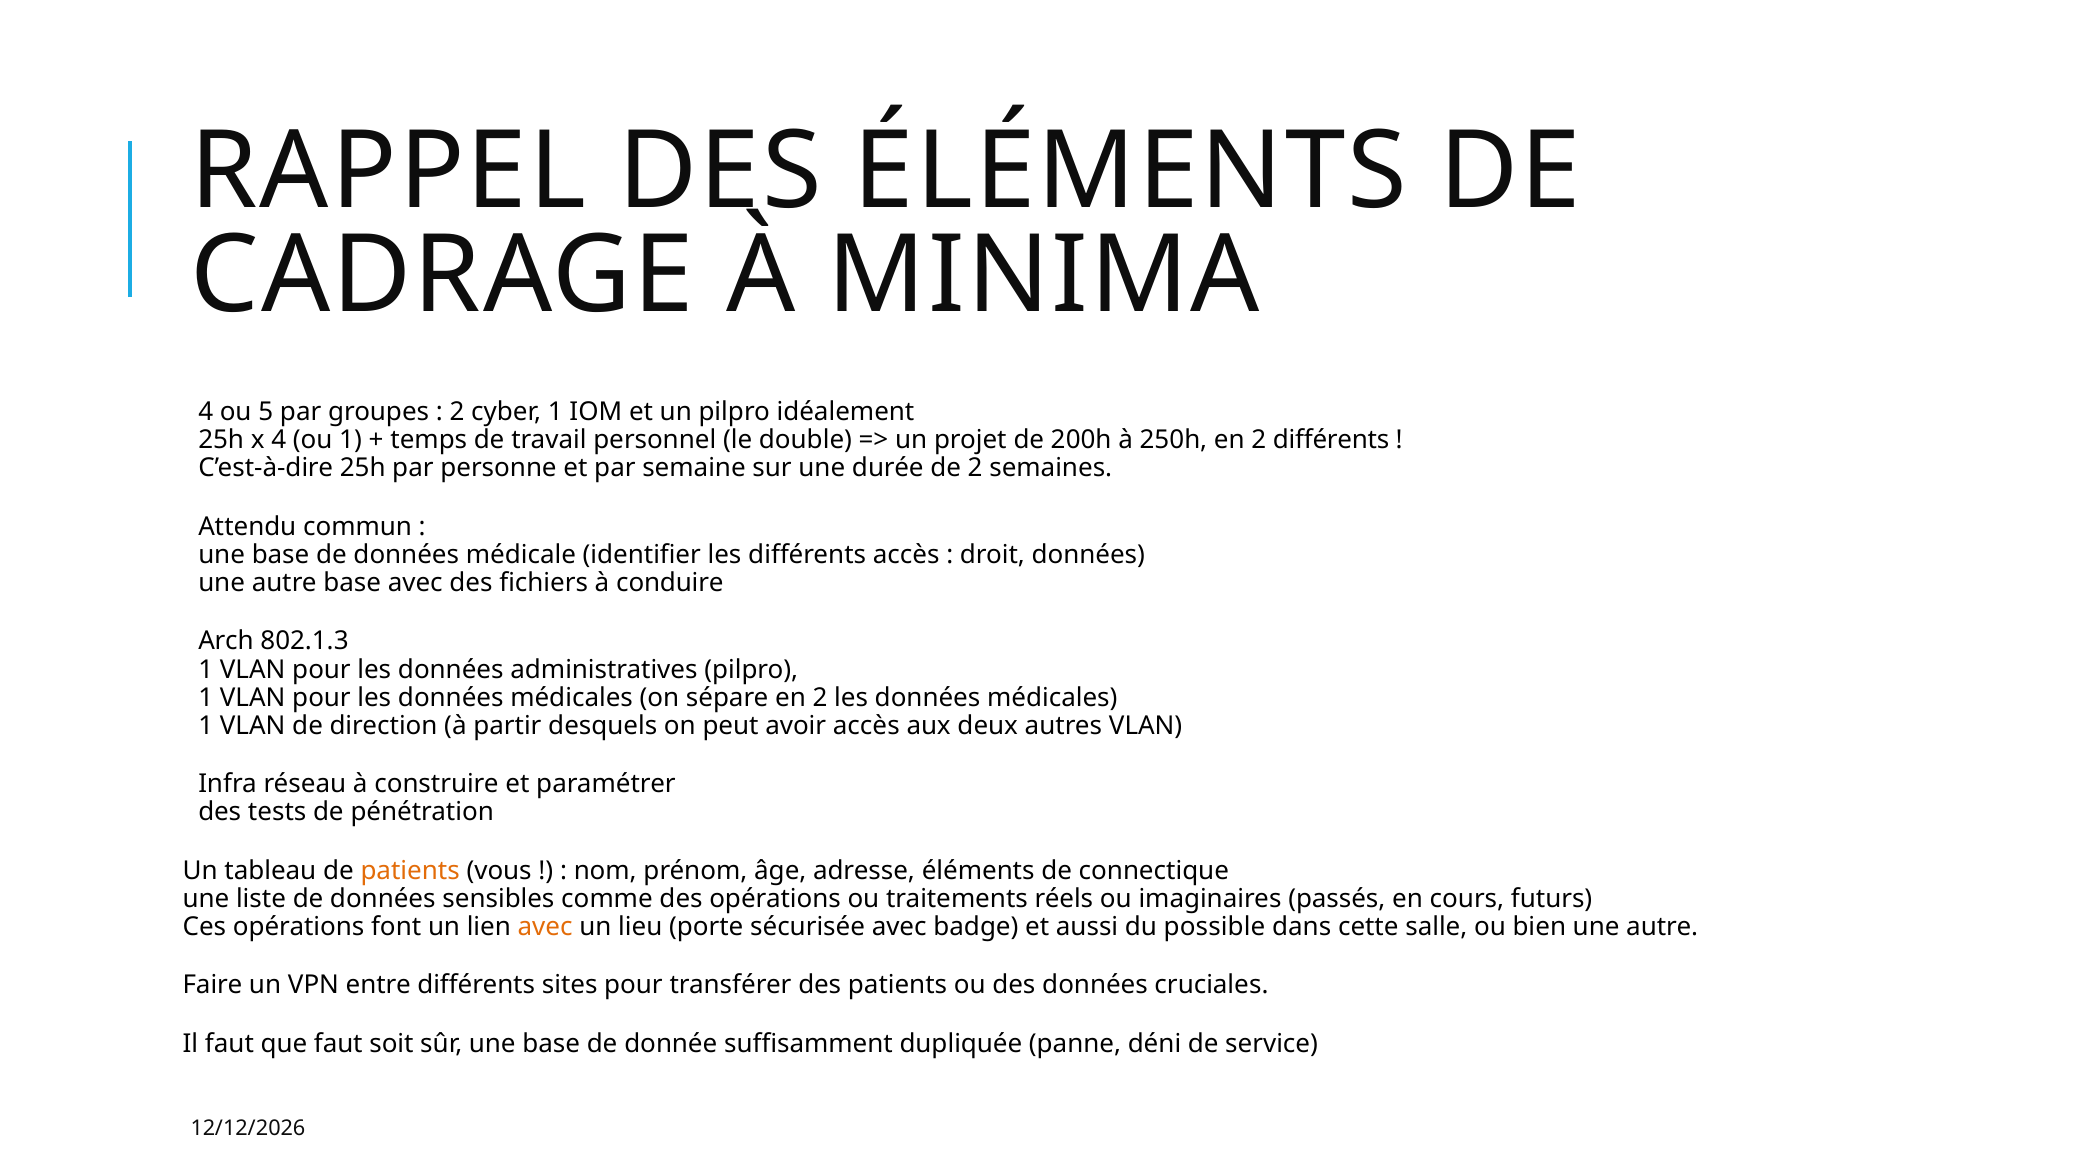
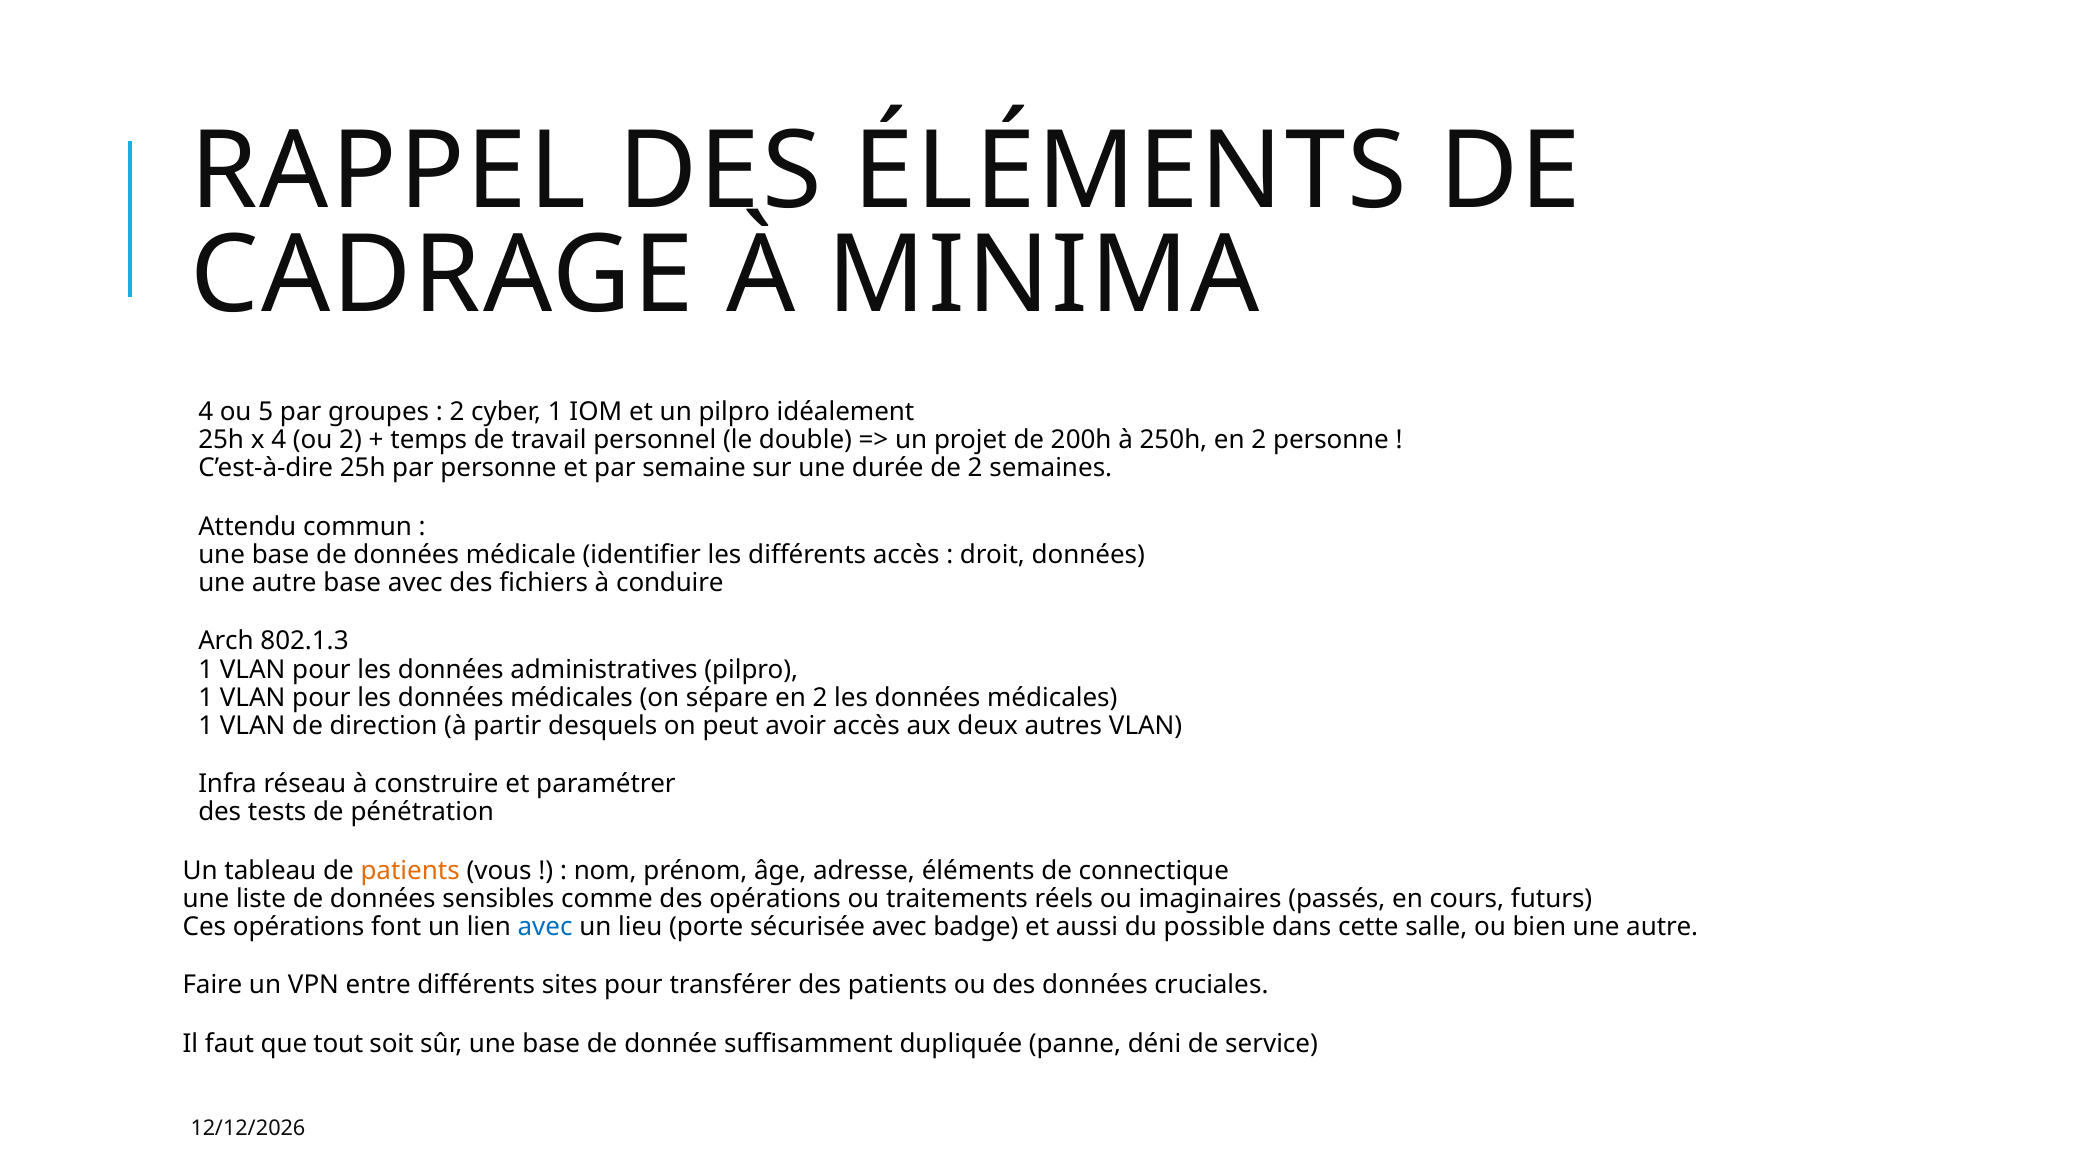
ou 1: 1 -> 2 (351, 440)
2 différents: différents -> personne (1331, 440)
avec colour: orange -> blue (545, 927)
que faut: faut -> tout (338, 1044)
